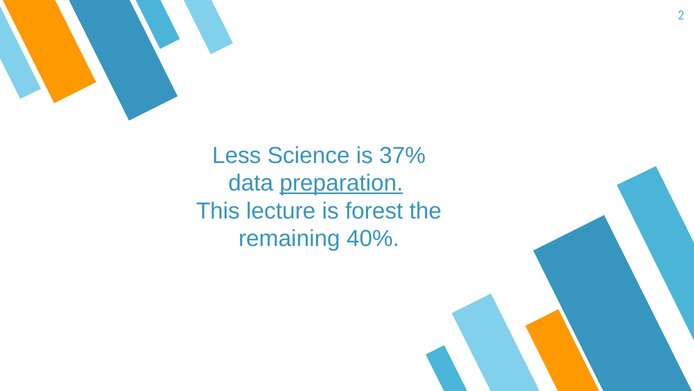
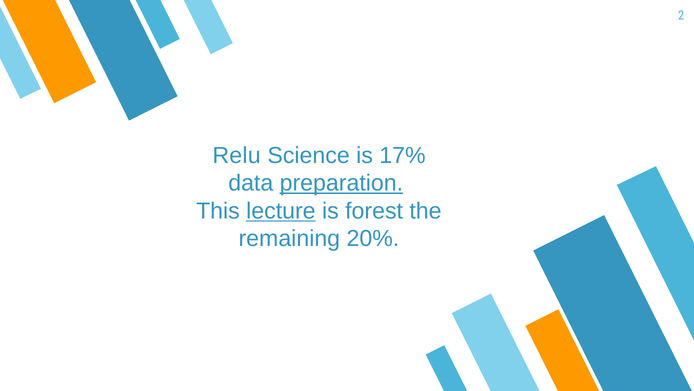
Less: Less -> Relu (237, 155)
37%: 37% -> 17% (402, 155)
lecture underline: none -> present (281, 211)
40%: 40% -> 20% (373, 238)
